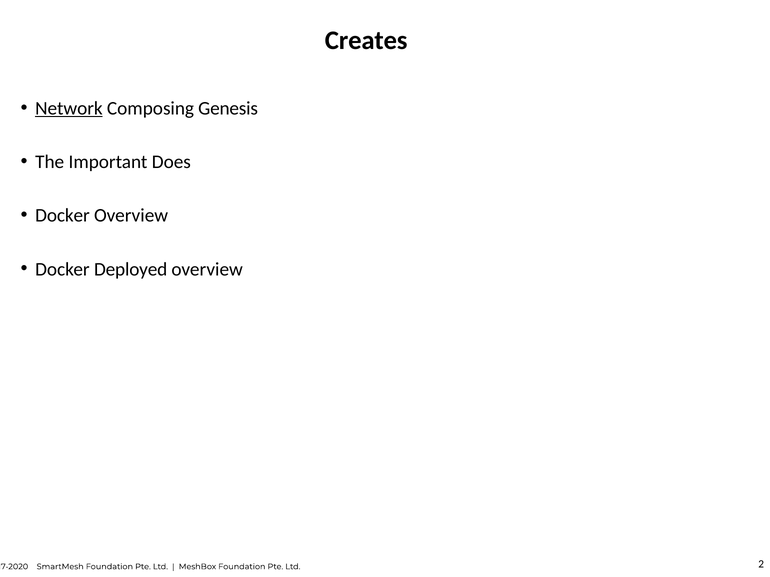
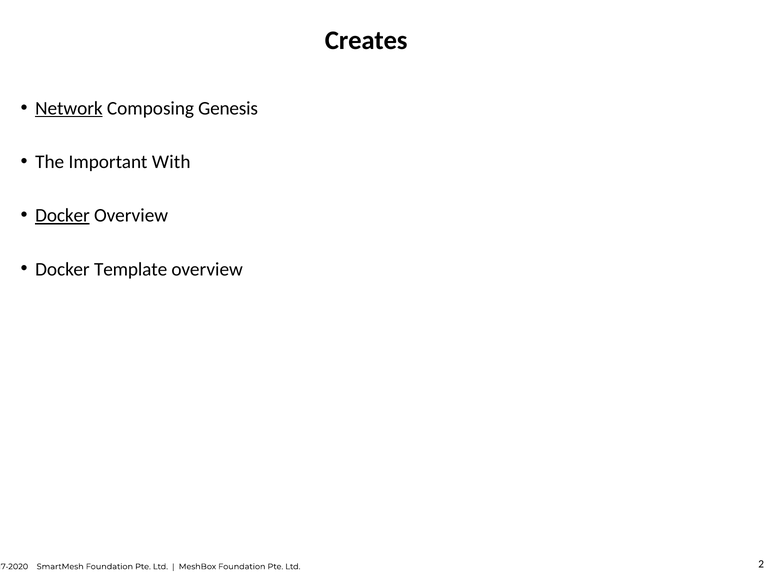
Does: Does -> With (171, 162)
Docker underline: none -> present (62, 216)
Deployed: Deployed -> Template (131, 269)
